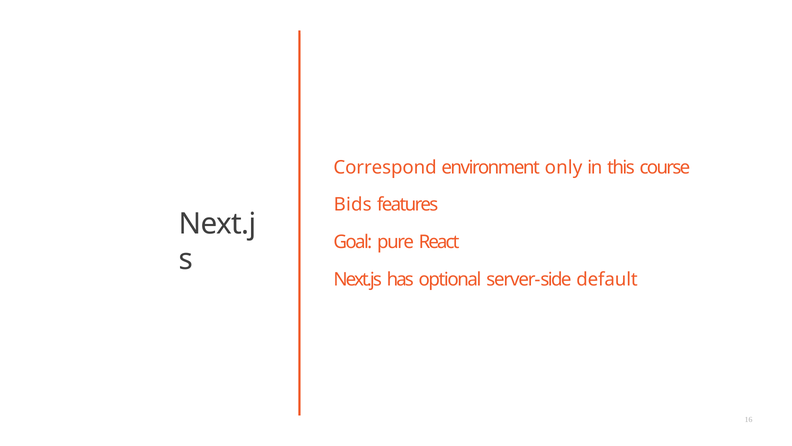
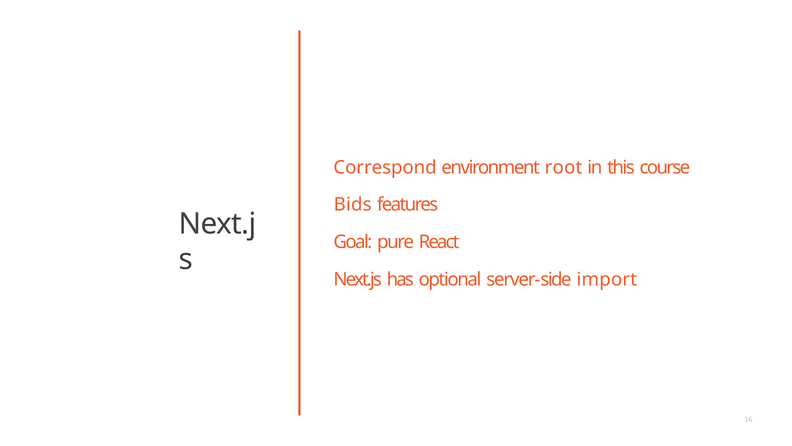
only: only -> root (564, 168)
default: default -> import (607, 279)
